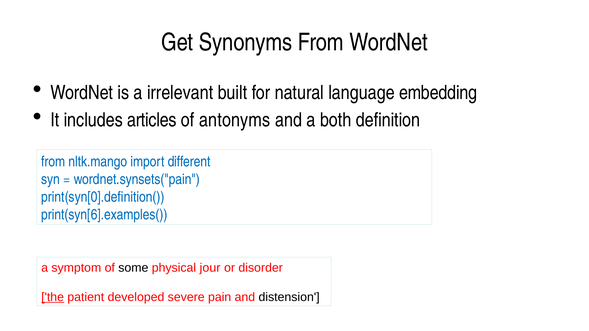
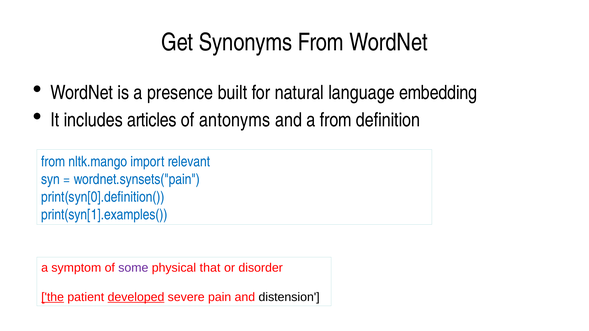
irrelevant: irrelevant -> presence (180, 93)
a both: both -> from (336, 120)
different: different -> relevant (189, 162)
print(syn[6].examples(: print(syn[6].examples( -> print(syn[1].examples( (104, 215)
some colour: black -> purple (133, 268)
jour: jour -> that (210, 268)
developed underline: none -> present (136, 297)
